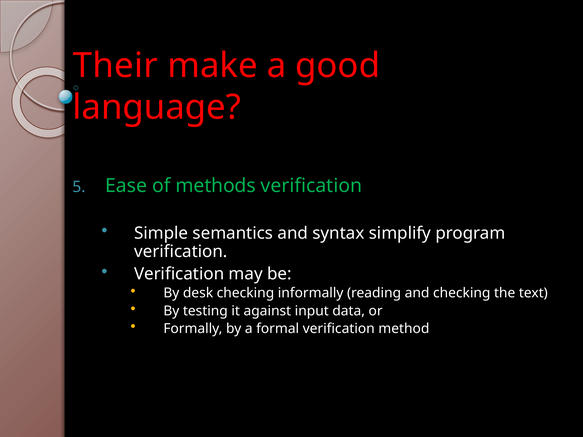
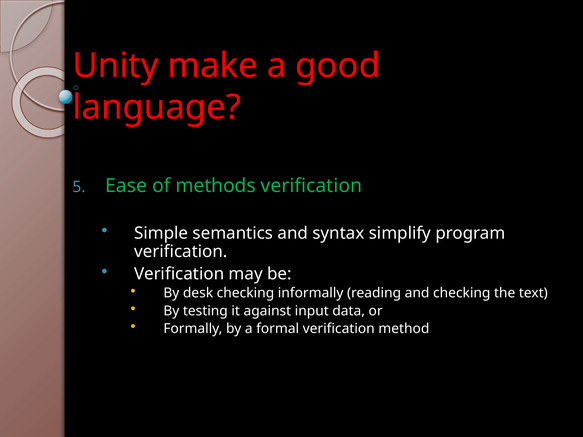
Their: Their -> Unity (116, 66)
